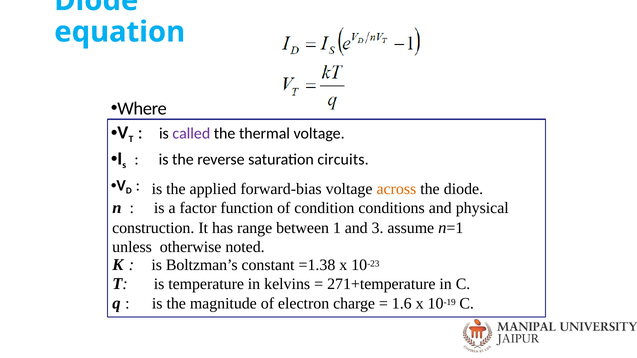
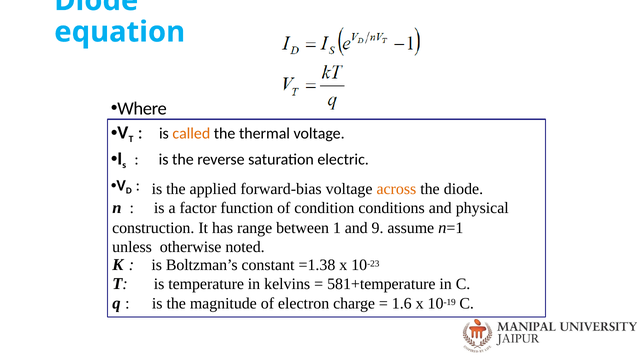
called colour: purple -> orange (191, 134)
circuits: circuits -> electric (343, 160)
3: 3 -> 9 (378, 228)
271+temperature: 271+temperature -> 581+temperature (381, 284)
